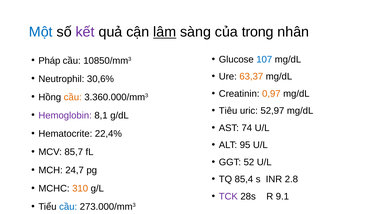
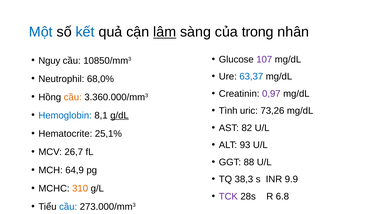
kết colour: purple -> blue (85, 32)
107 colour: blue -> purple (264, 59)
Pháp: Pháp -> Nguy (49, 61)
63,37 colour: orange -> blue (251, 77)
30,6%: 30,6% -> 68,0% (100, 79)
0,97 colour: orange -> purple (271, 94)
Tiêu: Tiêu -> Tình (228, 111)
52,97: 52,97 -> 73,26 (272, 111)
Hemoglobin colour: purple -> blue (65, 115)
g/dL underline: none -> present (119, 115)
74: 74 -> 82 (247, 128)
22,4%: 22,4% -> 25,1% (108, 133)
95: 95 -> 93 (245, 145)
85,7: 85,7 -> 26,7 (74, 152)
52: 52 -> 88 (249, 162)
24,7: 24,7 -> 64,9 (75, 170)
85,4: 85,4 -> 38,3 (244, 179)
2.8: 2.8 -> 9.9 (291, 179)
9.1: 9.1 -> 6.8 (282, 196)
